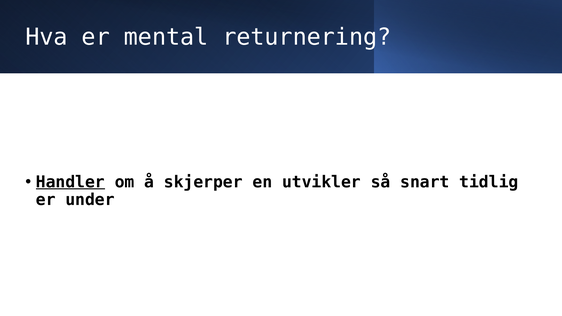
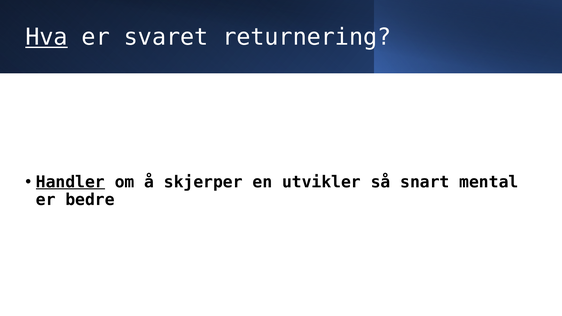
Hva underline: none -> present (47, 37)
mental: mental -> svaret (166, 37)
tidlig: tidlig -> mental (489, 182)
under: under -> bedre (90, 200)
